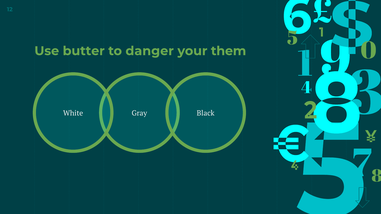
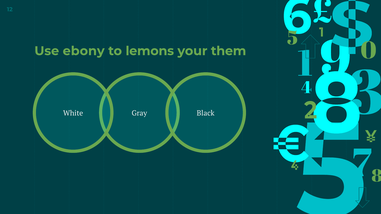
butter: butter -> ebony (84, 51)
danger: danger -> lemons (150, 51)
